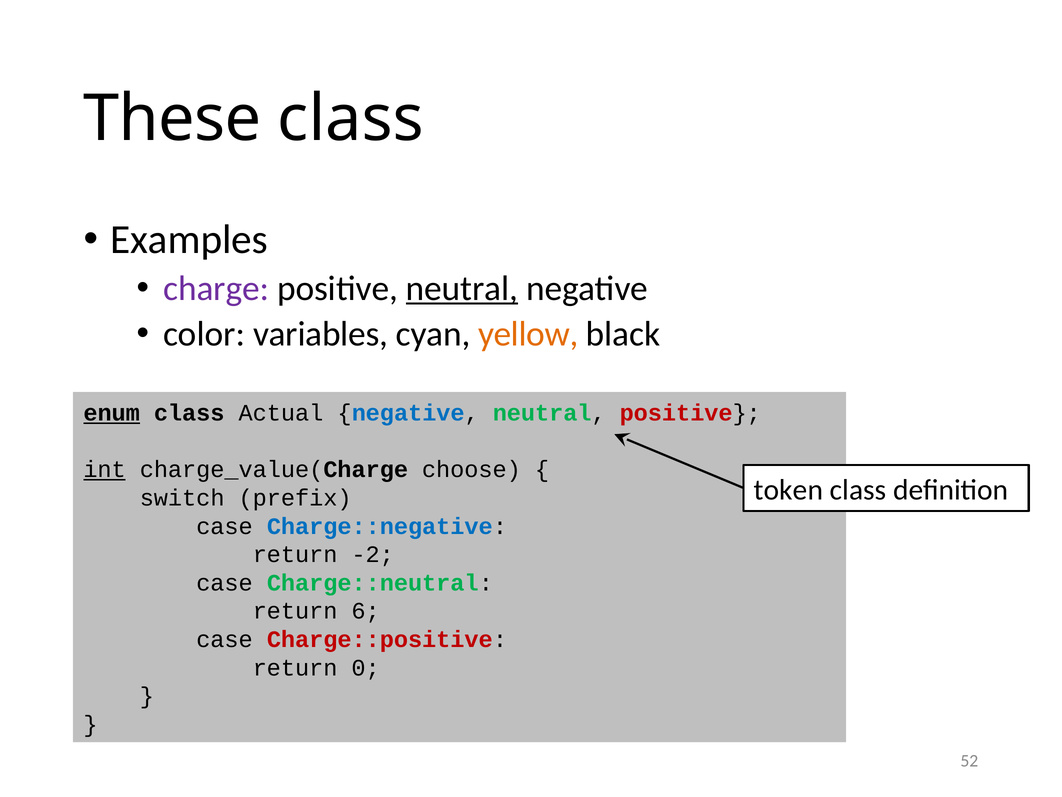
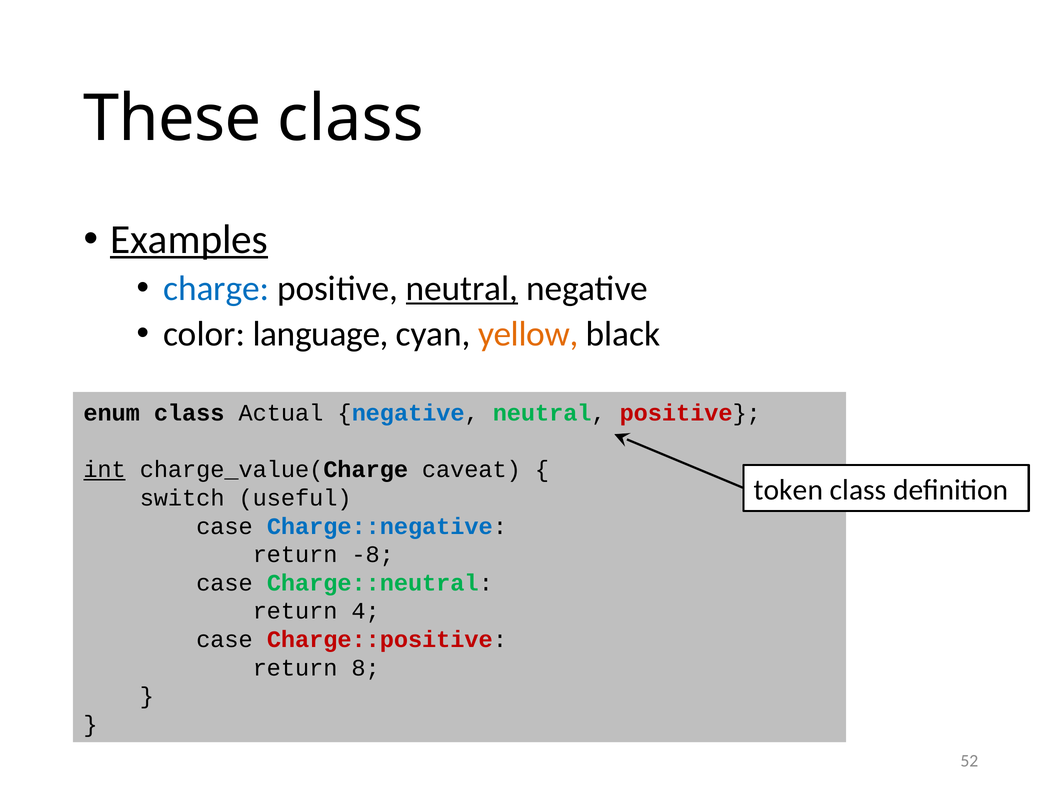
Examples underline: none -> present (189, 239)
charge colour: purple -> blue (216, 288)
variables: variables -> language (321, 334)
enum underline: present -> none (112, 413)
choose: choose -> caveat (471, 469)
prefix: prefix -> useful (295, 498)
-2: -2 -> -8 (373, 554)
6: 6 -> 4 (366, 611)
0: 0 -> 8 (366, 667)
